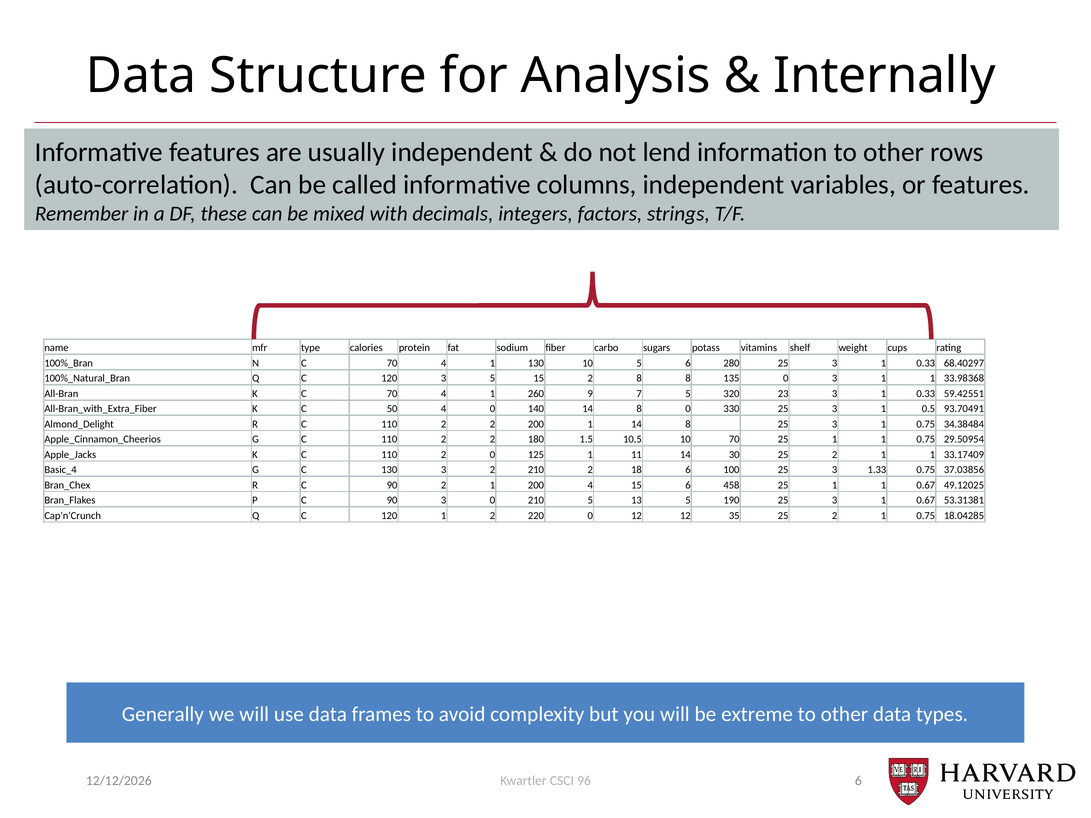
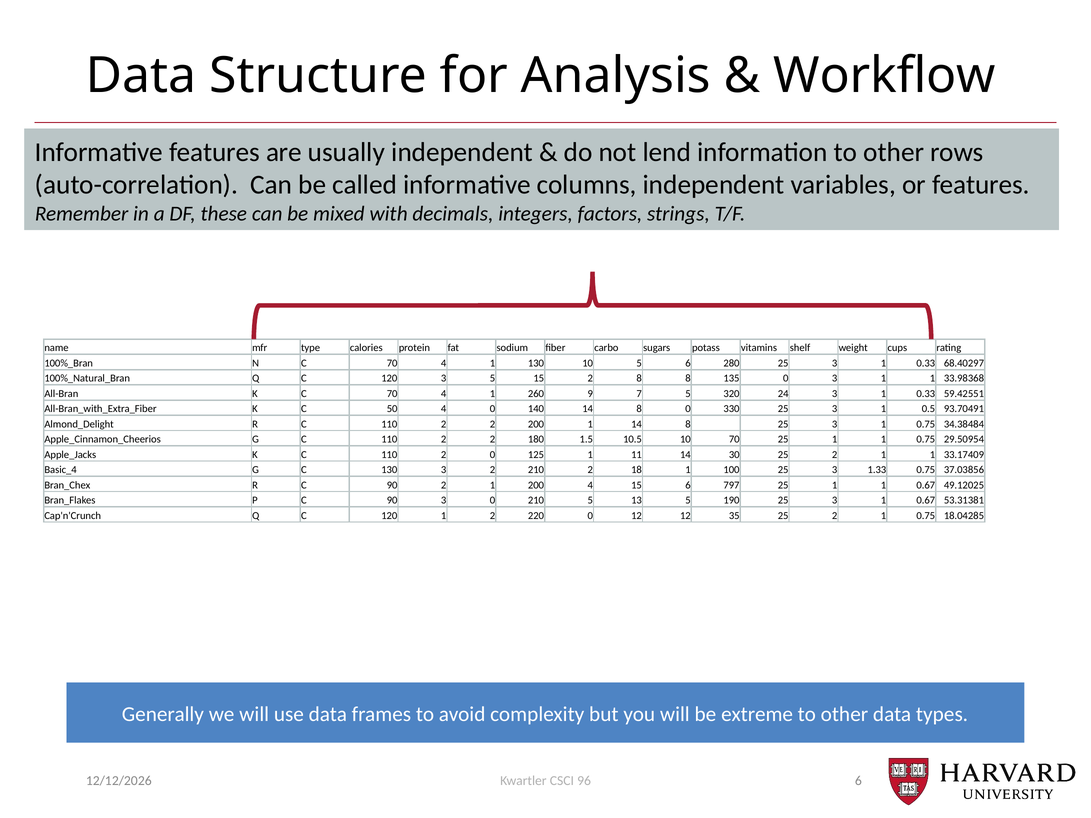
Internally: Internally -> Workflow (884, 76)
23: 23 -> 24 (783, 394)
18 6: 6 -> 1 (688, 470)
458: 458 -> 797 (731, 485)
